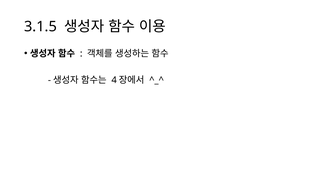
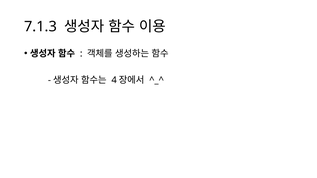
3.1.5: 3.1.5 -> 7.1.3 (41, 27)
